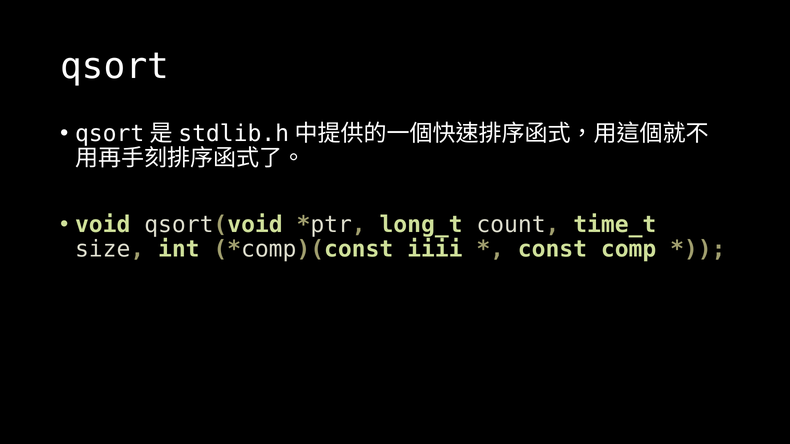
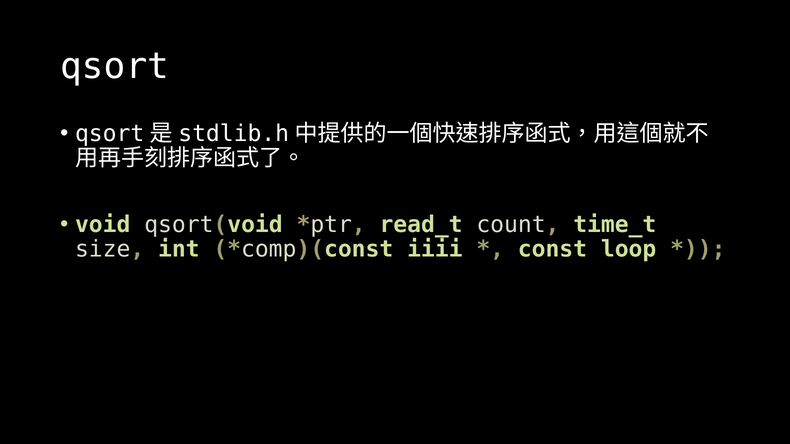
long_t: long_t -> read_t (421, 225)
comp: comp -> loop (629, 250)
